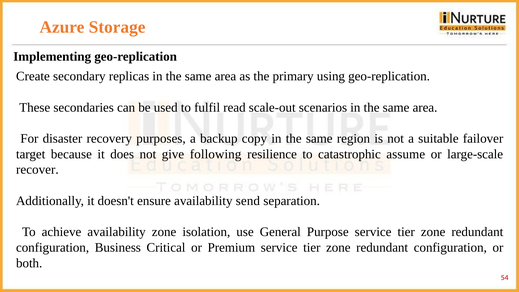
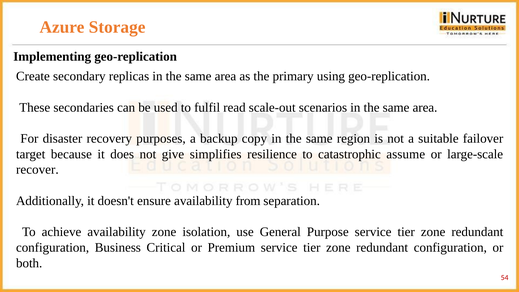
following: following -> simplifies (216, 154)
send: send -> from (248, 201)
